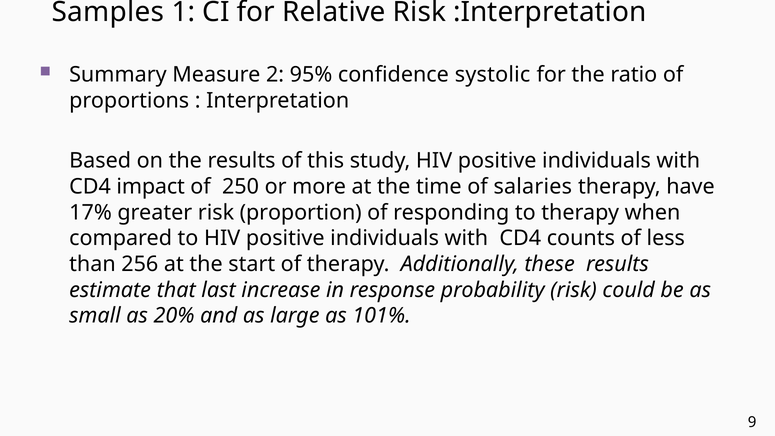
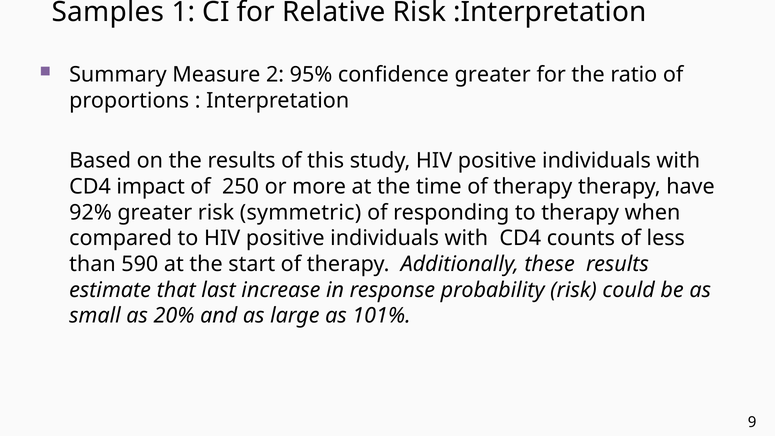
confidence systolic: systolic -> greater (493, 75)
time of salaries: salaries -> therapy (533, 187)
17%: 17% -> 92% (91, 212)
proportion: proportion -> symmetric (301, 212)
256: 256 -> 590 (140, 264)
